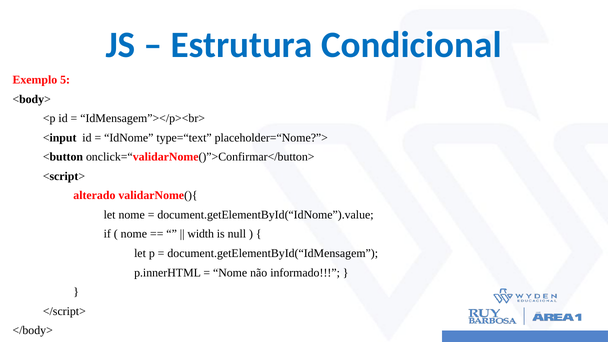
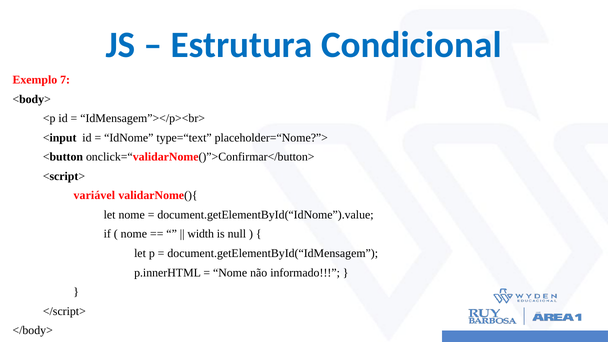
5: 5 -> 7 (65, 80)
alterado: alterado -> variável (94, 196)
